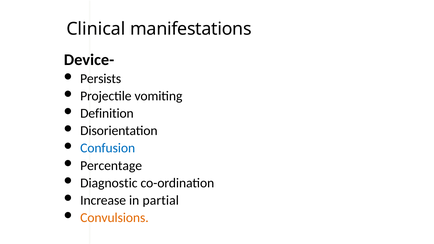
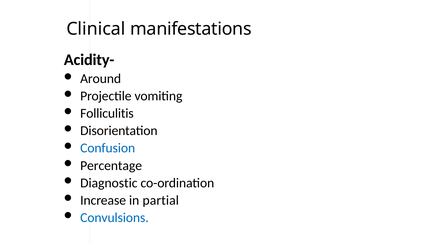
Device-: Device- -> Acidity- (89, 60)
Persists: Persists -> Around (101, 79)
Definition: Definition -> Folliculitis (107, 114)
Convulsions colour: orange -> blue (114, 218)
